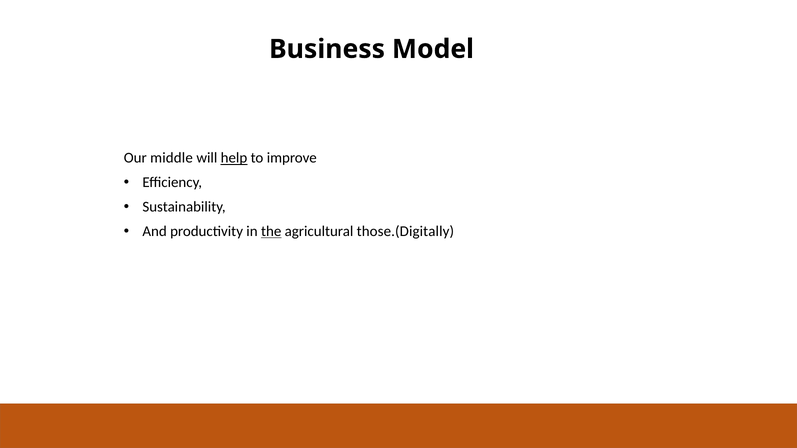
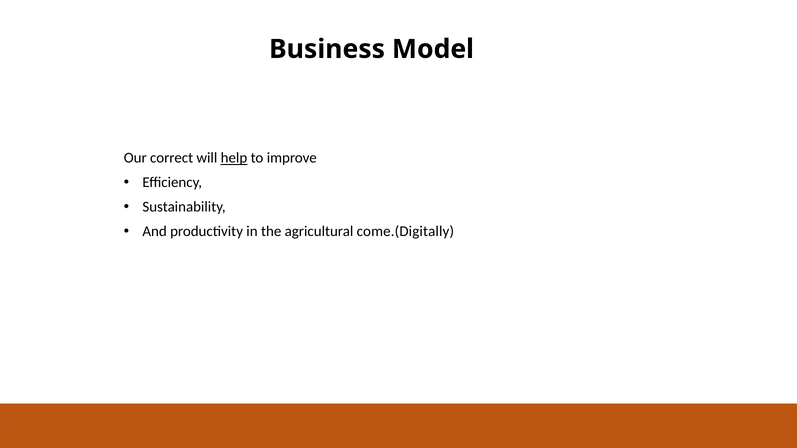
middle: middle -> correct (172, 158)
the underline: present -> none (271, 231)
those.(Digitally: those.(Digitally -> come.(Digitally (405, 231)
